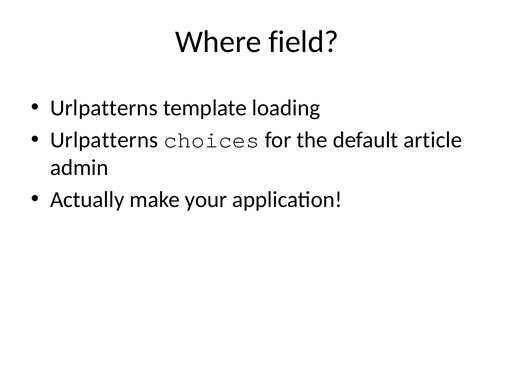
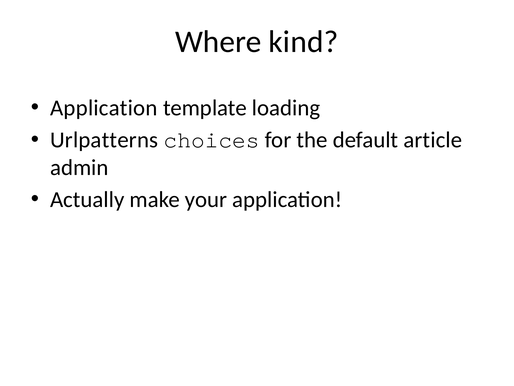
field: field -> kind (303, 42)
Urlpatterns: Urlpatterns -> Application (104, 108)
